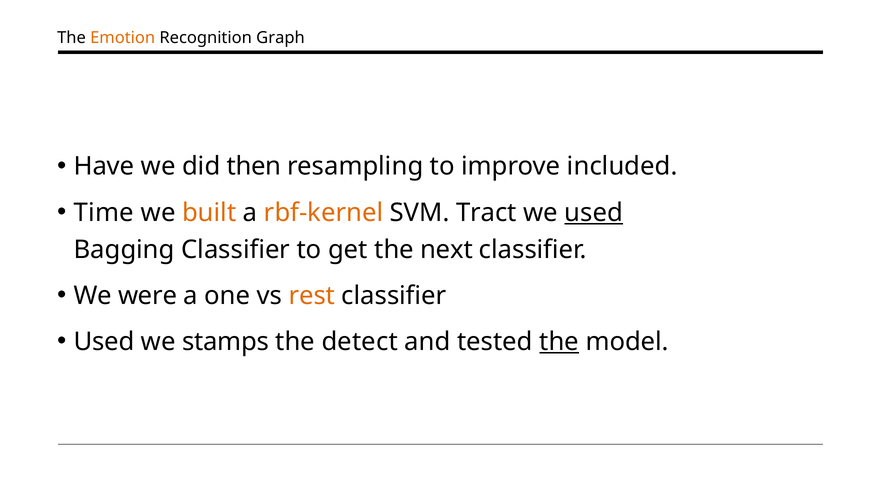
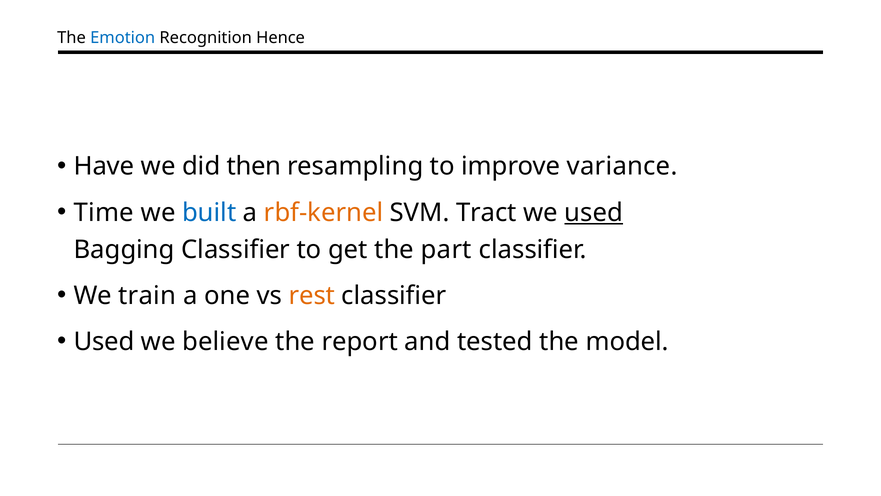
Emotion colour: orange -> blue (123, 38)
Graph: Graph -> Hence (281, 38)
included: included -> variance (622, 166)
built colour: orange -> blue (209, 212)
next: next -> part (446, 249)
were: were -> train (147, 295)
stamps: stamps -> believe (225, 342)
detect: detect -> report (360, 342)
the underline: present -> none (559, 342)
